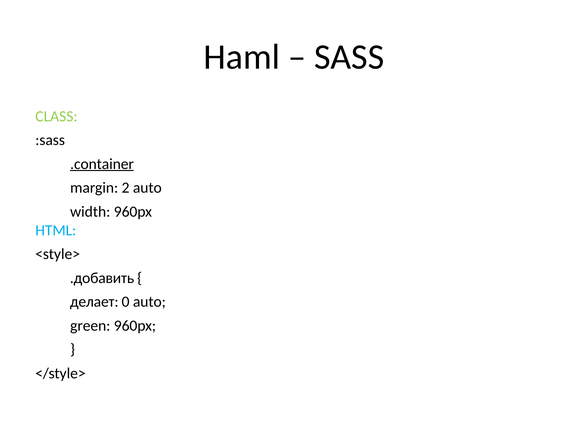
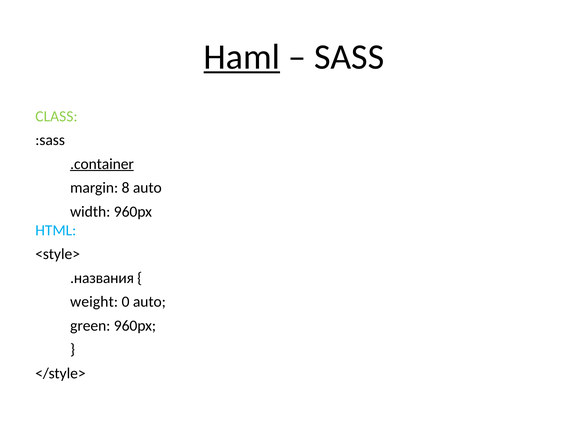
Haml underline: none -> present (242, 57)
2: 2 -> 8 (126, 188)
.добавить: .добавить -> .названия (102, 278)
делает: делает -> weight (94, 302)
